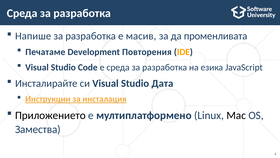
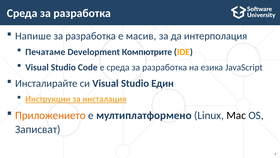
променливата: променливата -> интерполация (216, 36)
Повторения: Повторения -> Компютрите (147, 52)
Дата: Дата -> Един (163, 83)
Приложението colour: black -> orange (50, 115)
Замества: Замества -> Записват (38, 129)
